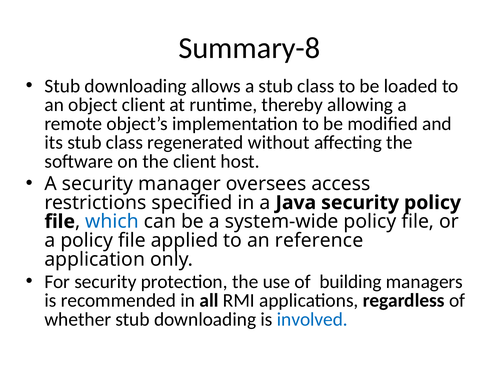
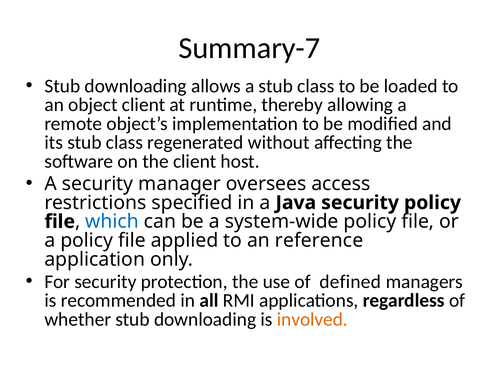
Summary-8: Summary-8 -> Summary-7 (249, 48)
building: building -> defined (350, 282)
involved colour: blue -> orange (312, 320)
